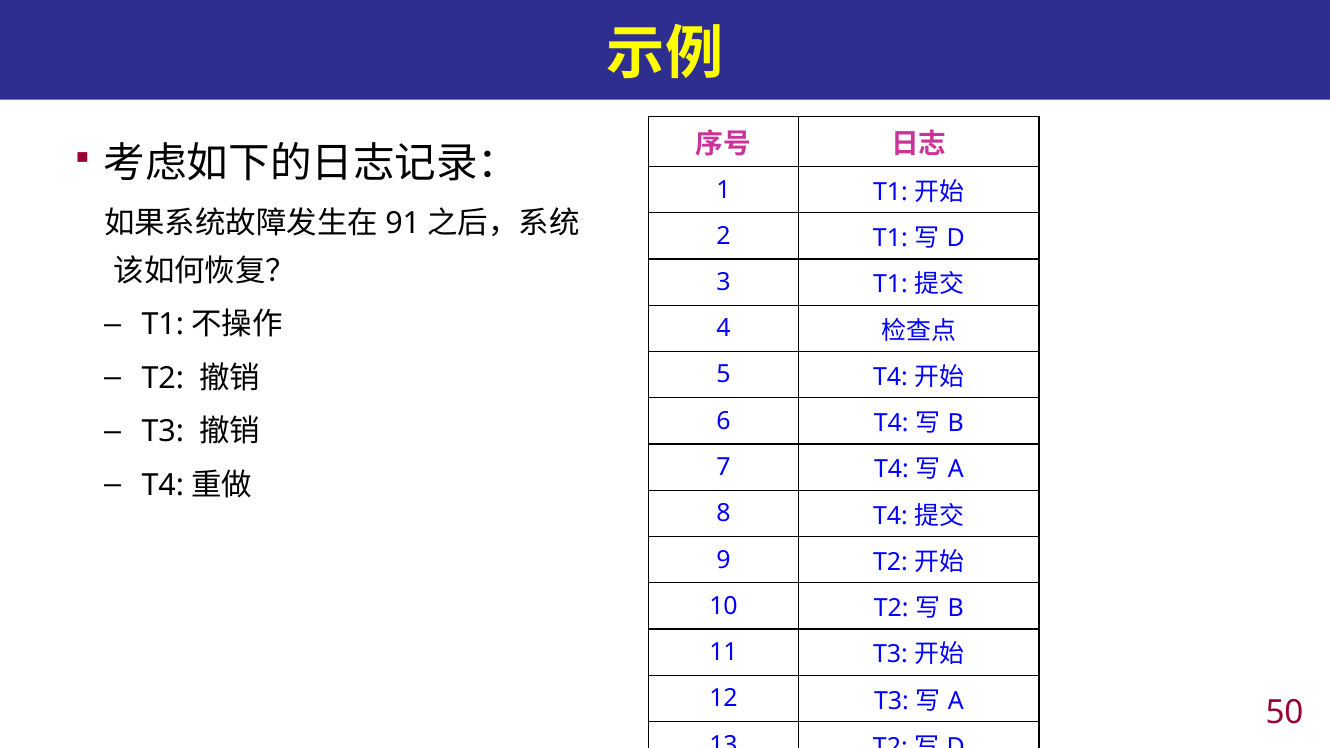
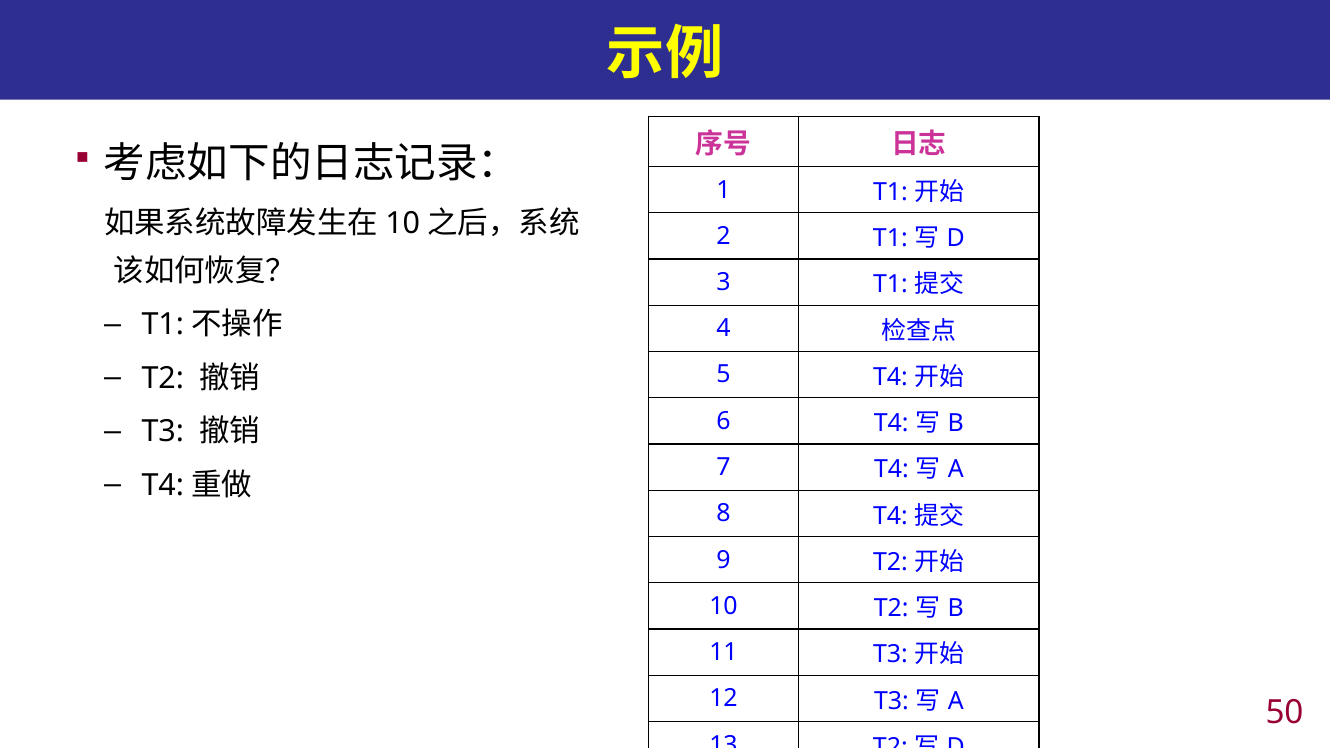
91: 91 -> 10 (403, 224)
